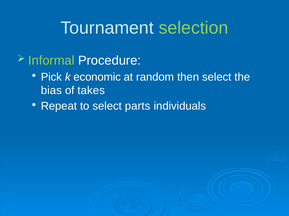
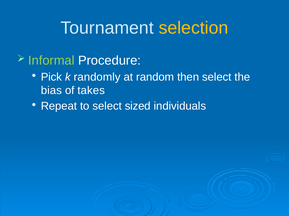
selection colour: light green -> yellow (193, 28)
economic: economic -> randomly (97, 77)
parts: parts -> sized (138, 106)
